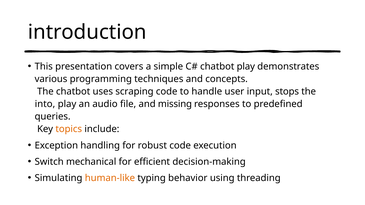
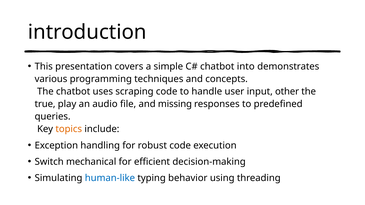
chatbot play: play -> into (246, 67)
stops: stops -> other (287, 92)
into: into -> true (45, 104)
human-like colour: orange -> blue (110, 178)
